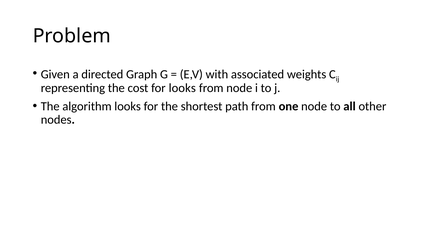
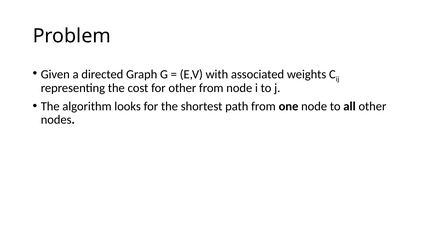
for looks: looks -> other (182, 88)
